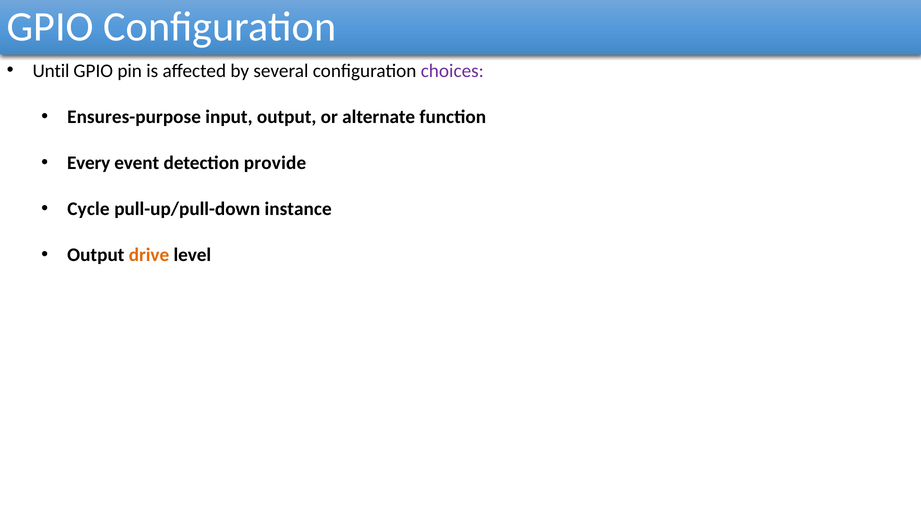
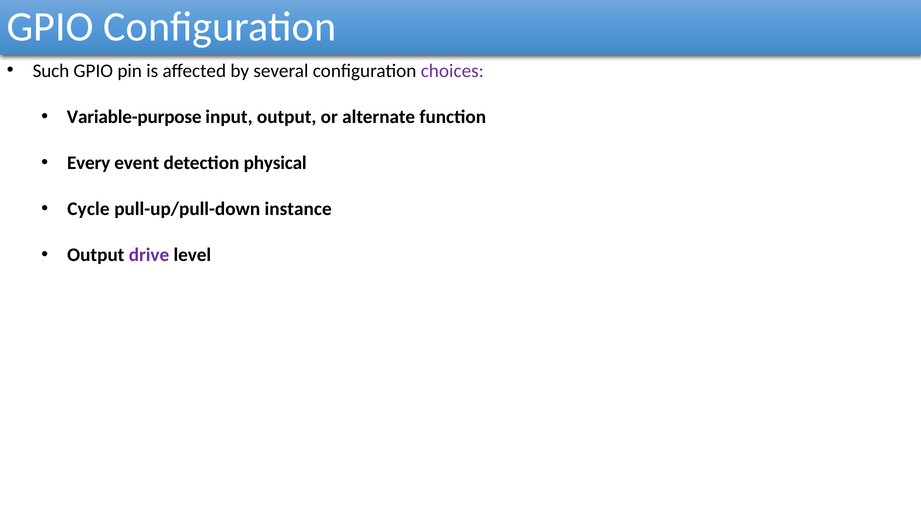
Until: Until -> Such (51, 71)
Ensures-purpose: Ensures-purpose -> Variable-purpose (134, 117)
provide: provide -> physical (275, 163)
drive colour: orange -> purple (149, 255)
